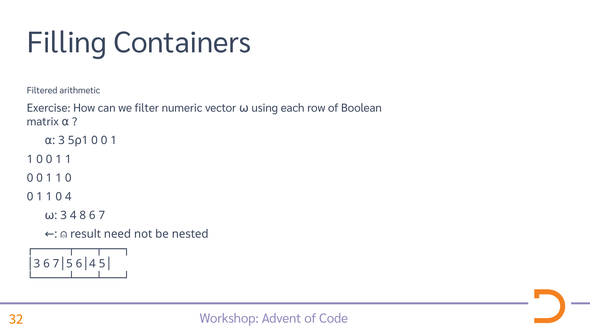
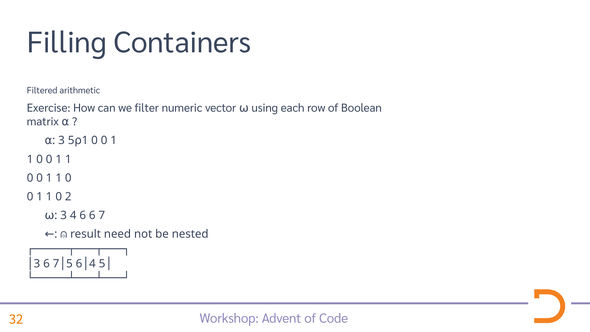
0 4: 4 -> 2 (68, 197)
4 8: 8 -> 6 (83, 215)
